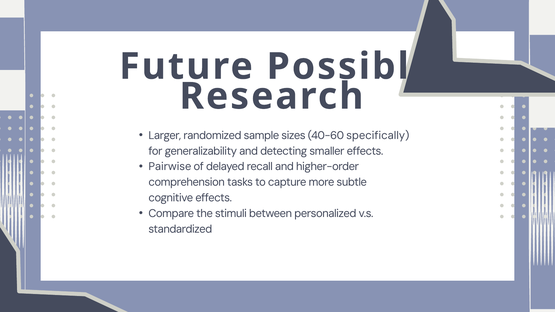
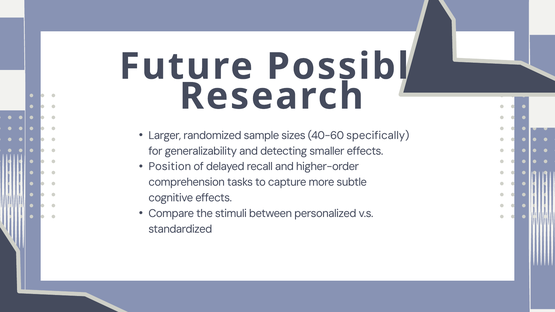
Pairwise: Pairwise -> Position (170, 167)
